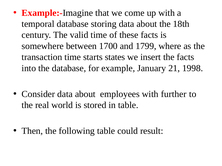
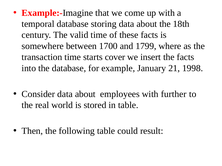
states: states -> cover (115, 57)
